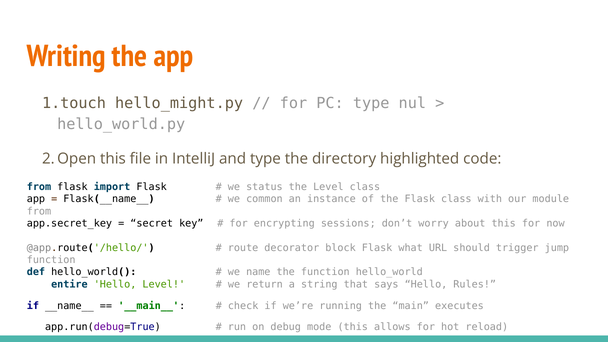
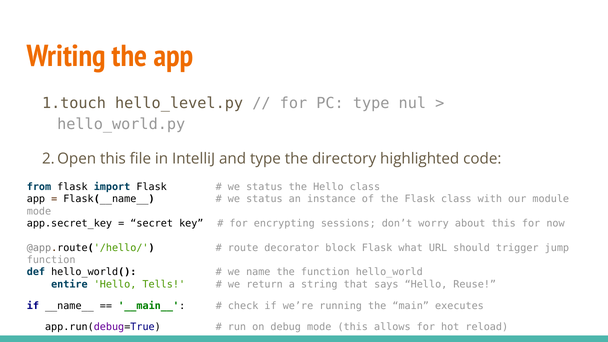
hello_might.py: hello_might.py -> hello_level.py (179, 103)
the Level: Level -> Hello (328, 187)
common: common -> status (264, 199)
from: from -> mode (39, 211)
Hello Level: Level -> Tells (164, 284)
Rules: Rules -> Reuse (475, 284)
